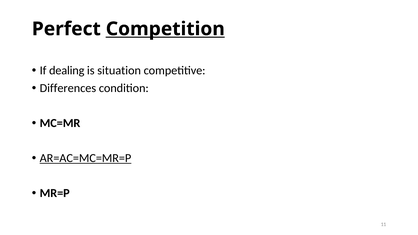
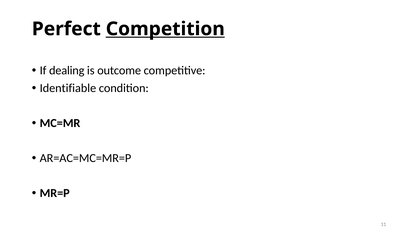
situation: situation -> outcome (119, 71)
Differences: Differences -> Identifiable (68, 88)
AR=AC=MC=MR=P underline: present -> none (85, 158)
